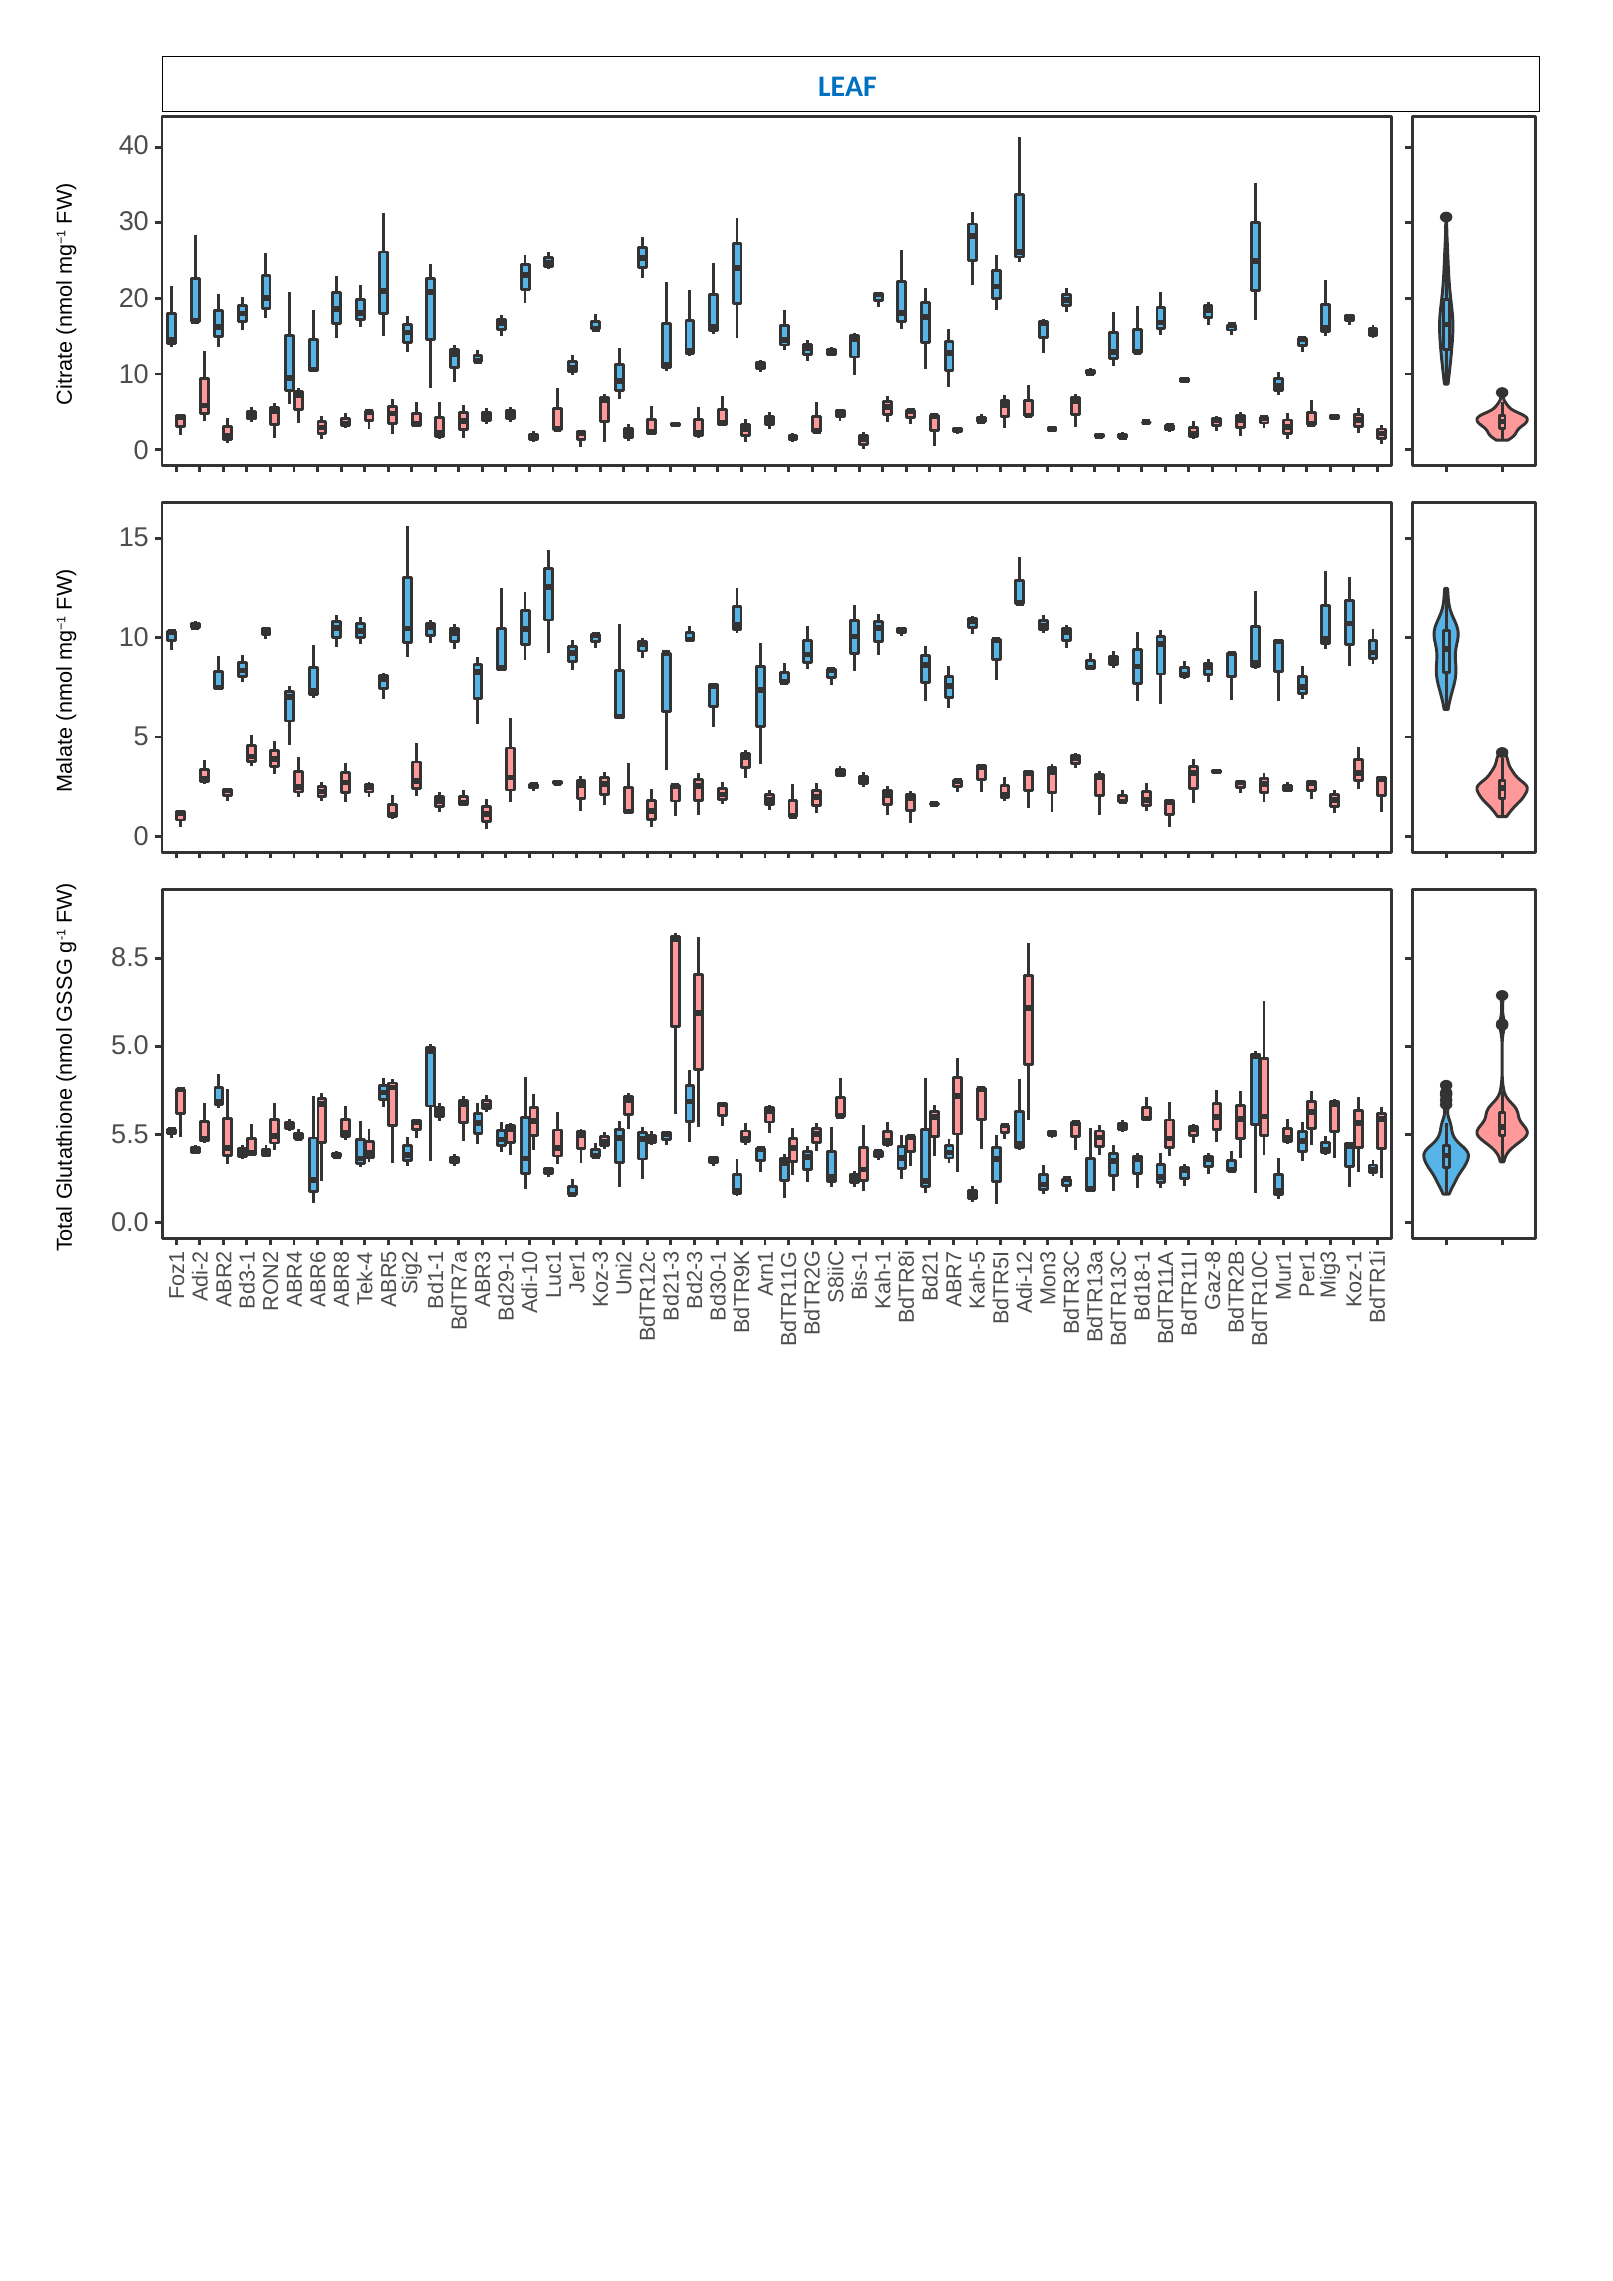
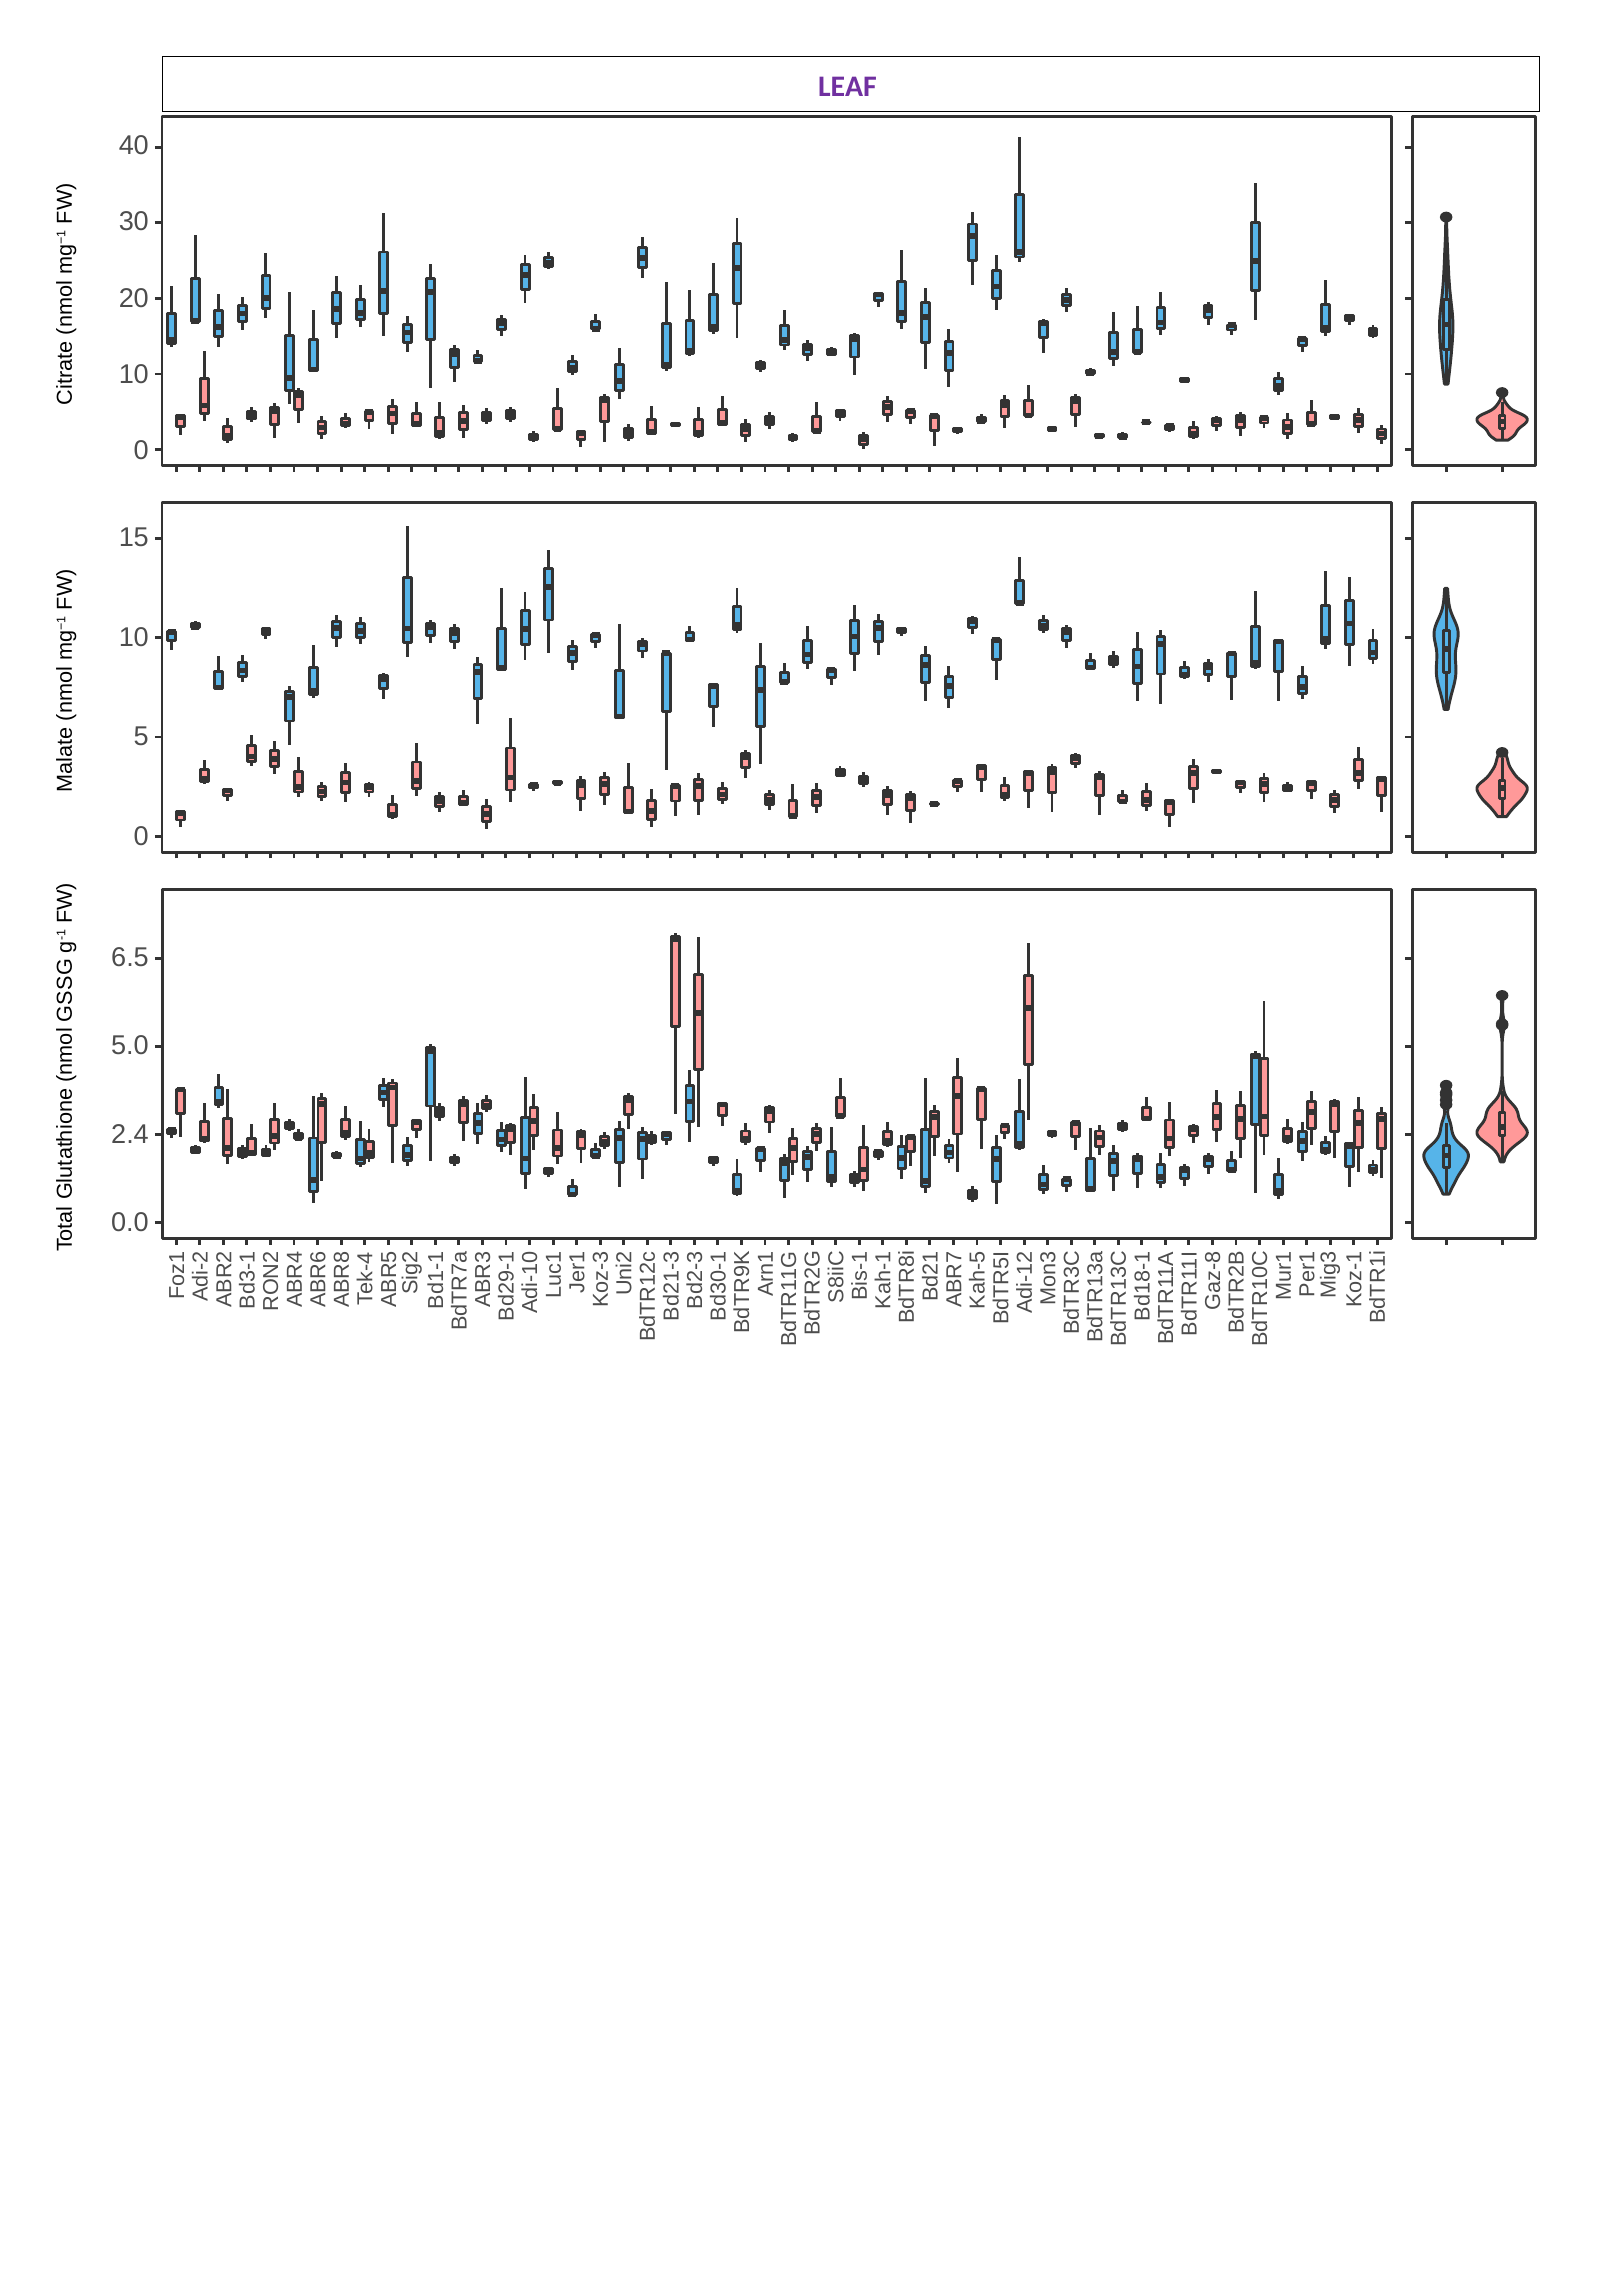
LEAF colour: blue -> purple (847, 86)
8.5: 8.5 -> 6.5 (130, 958)
5.5: 5.5 -> 2.4 (130, 1134)
